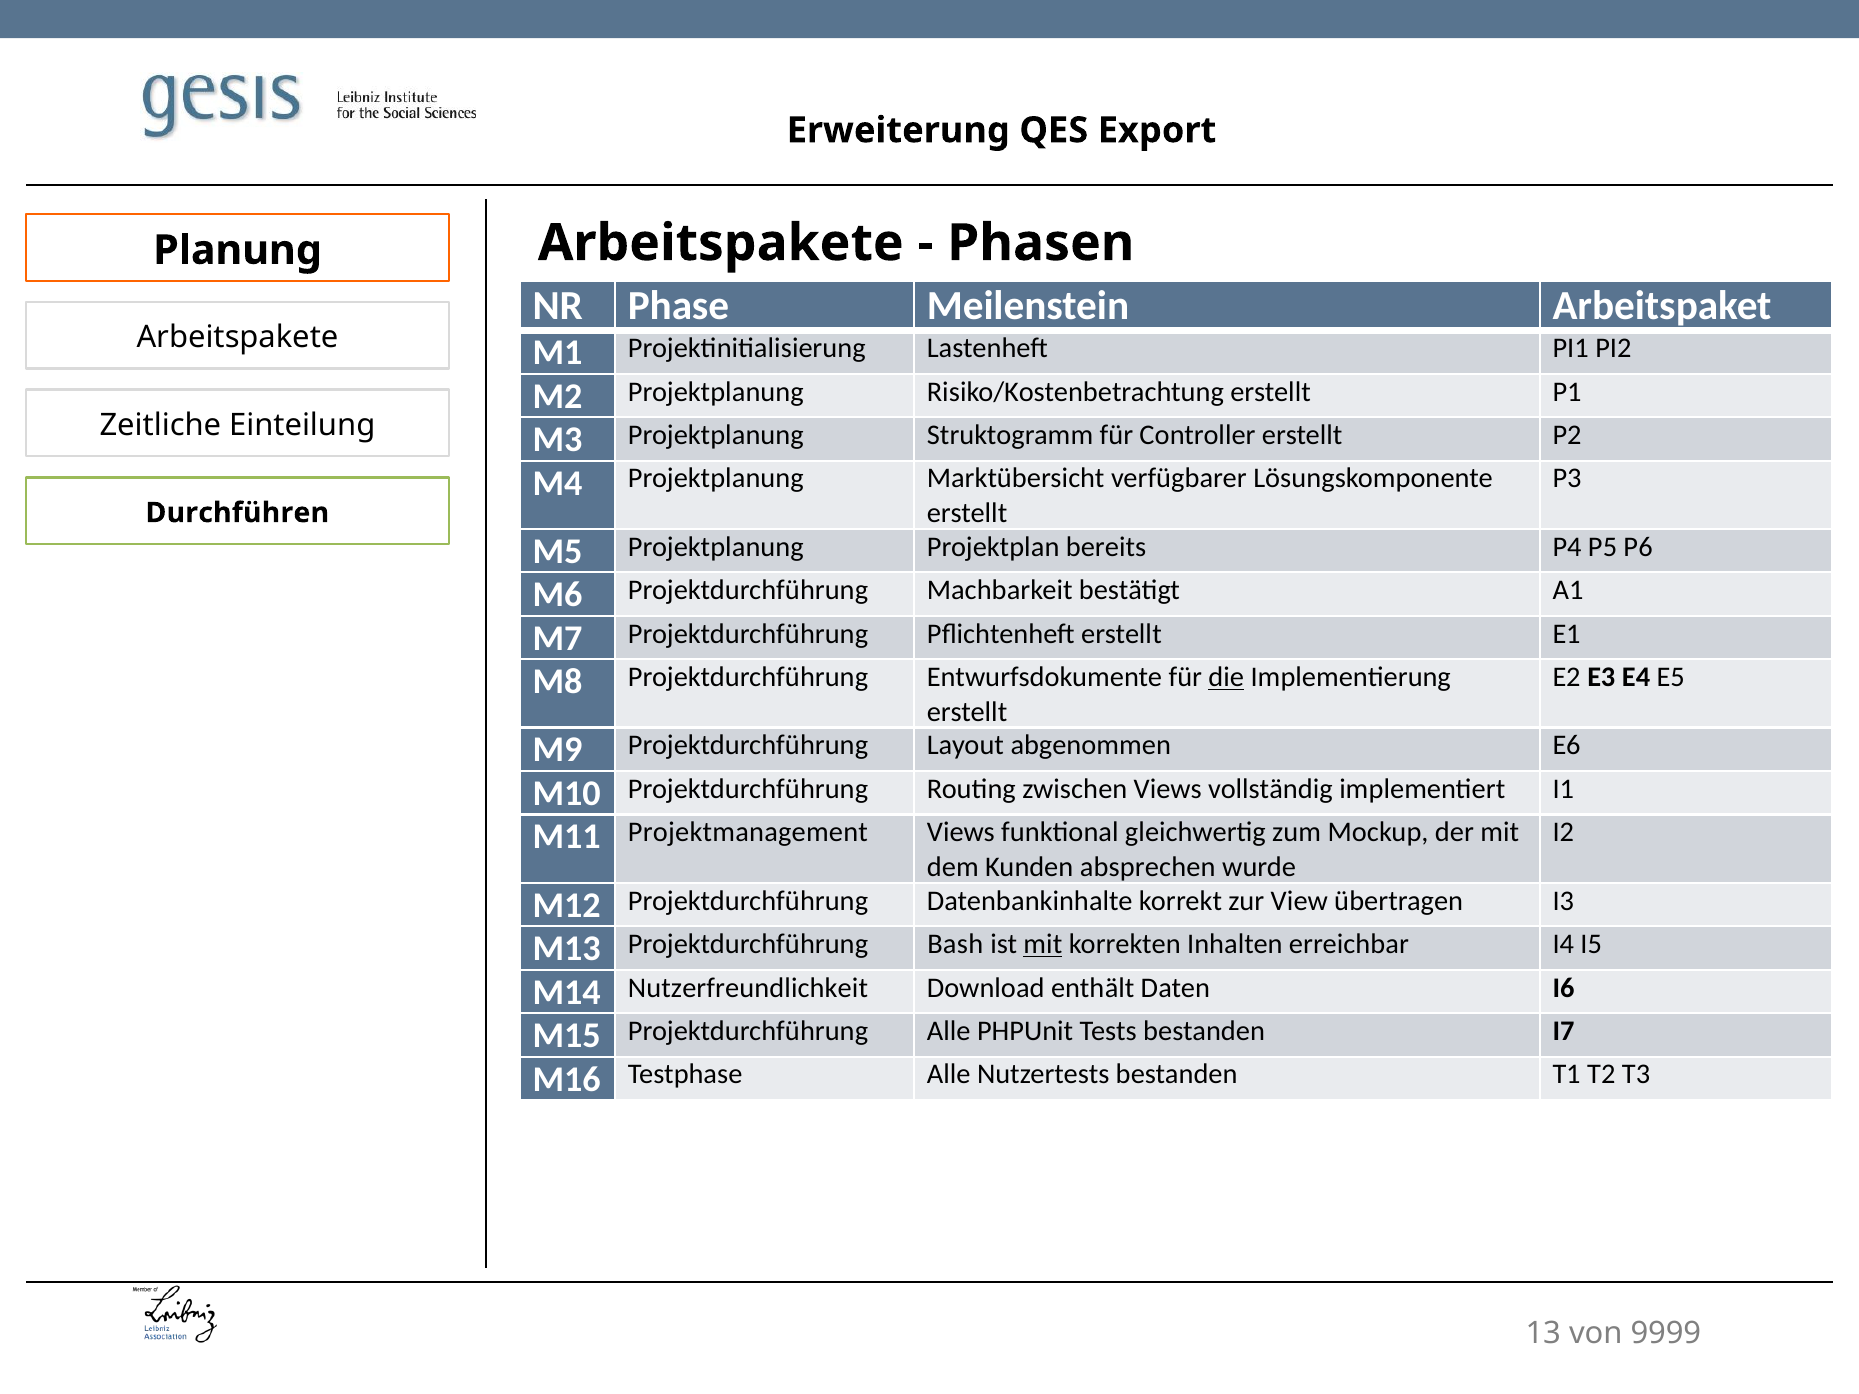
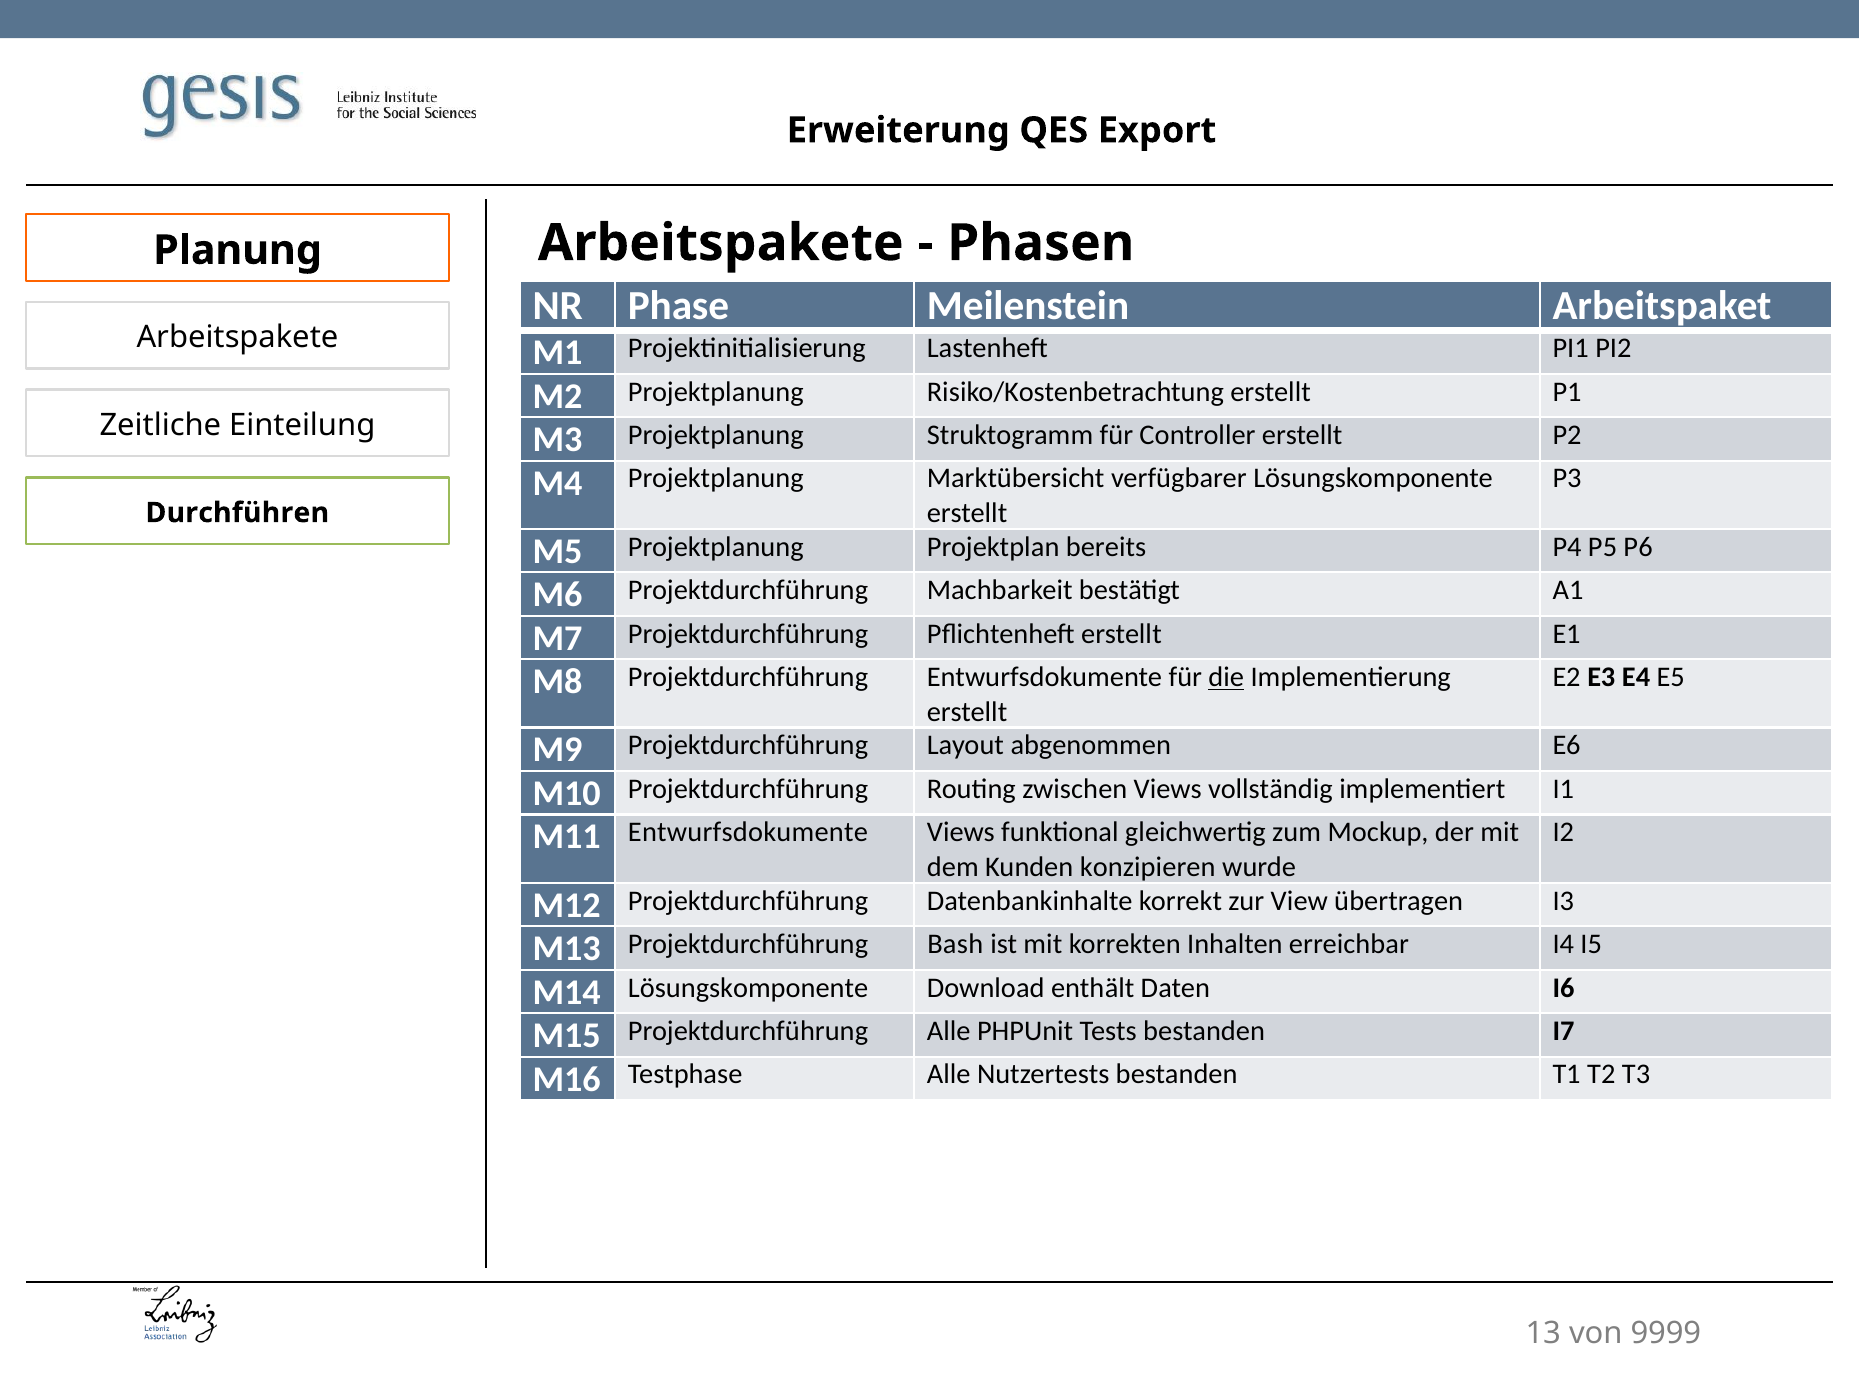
M11 Projektmanagement: Projektmanagement -> Entwurfsdokumente (748, 833)
absprechen: absprechen -> konzipieren (1148, 868)
mit underline: present -> none (1043, 944)
M14 Nutzerfreundlichkeit: Nutzerfreundlichkeit -> Lösungskomponente (748, 988)
